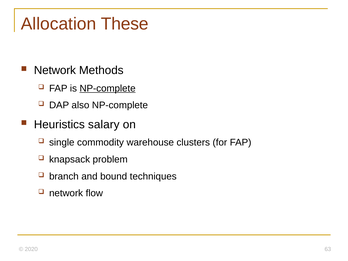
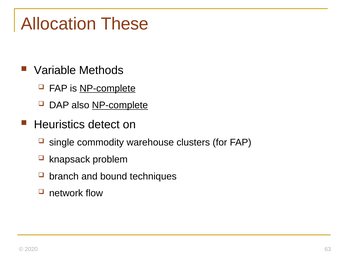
Network: Network -> Variable (55, 70)
NP-complete underline: none -> present (120, 105)
salary: salary -> detect (104, 125)
